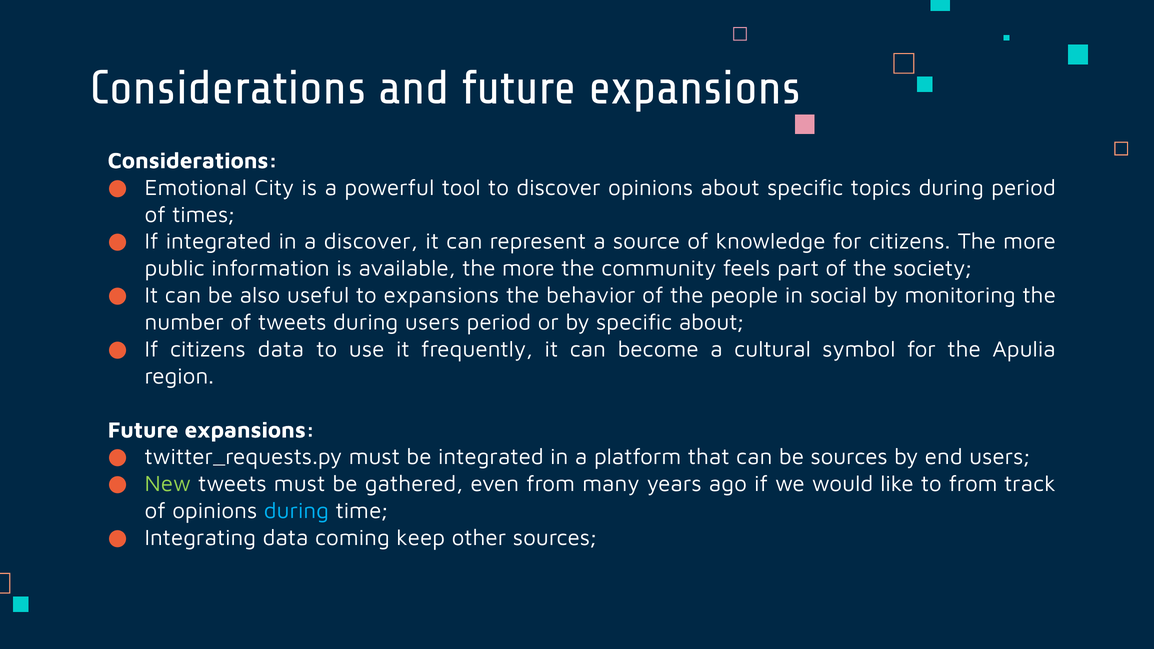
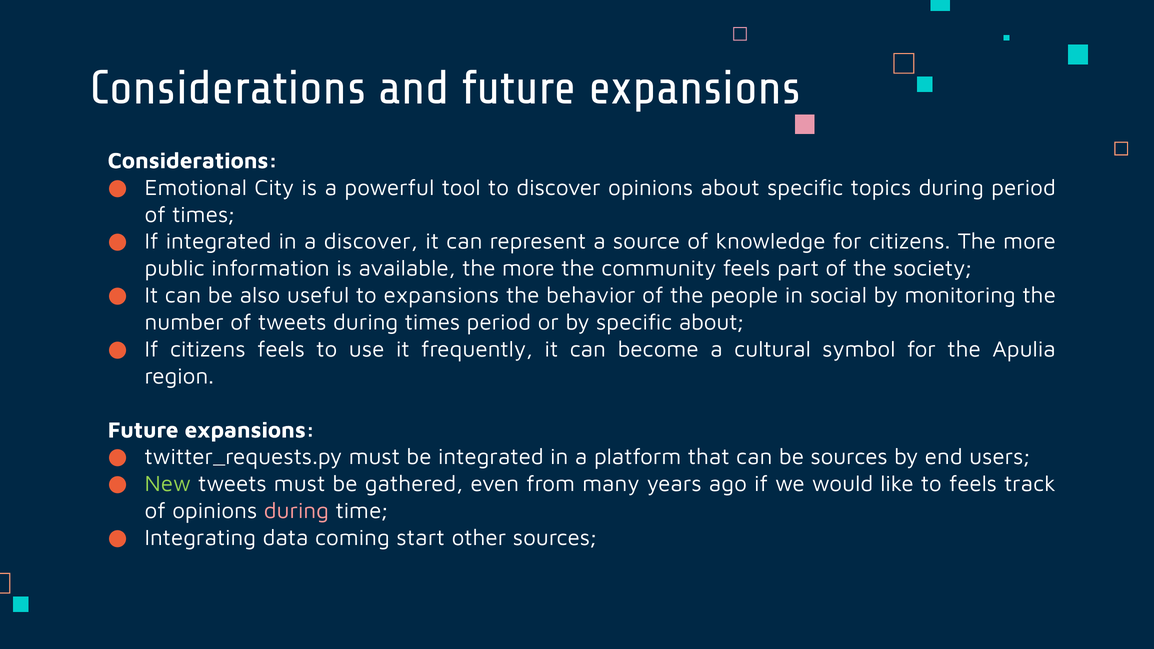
during users: users -> times (433, 322)
citizens data: data -> feels (281, 349)
to from: from -> feels (973, 484)
during colour: light blue -> pink (296, 511)
keep: keep -> start (421, 538)
